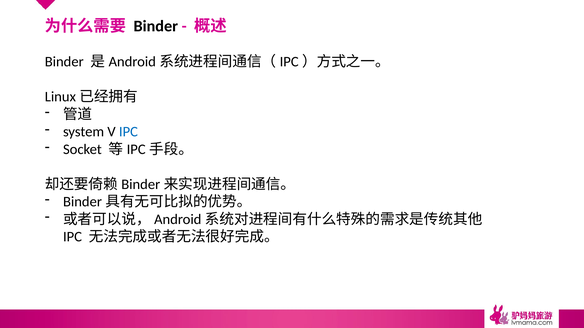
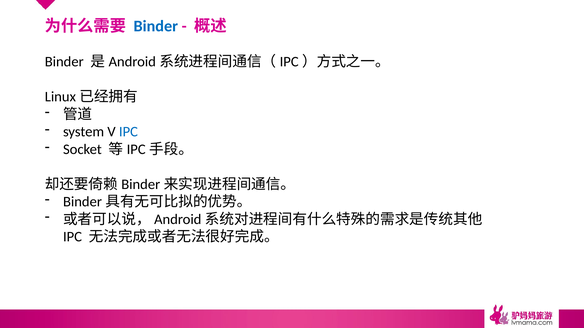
Binder colour: black -> blue (156, 26)
